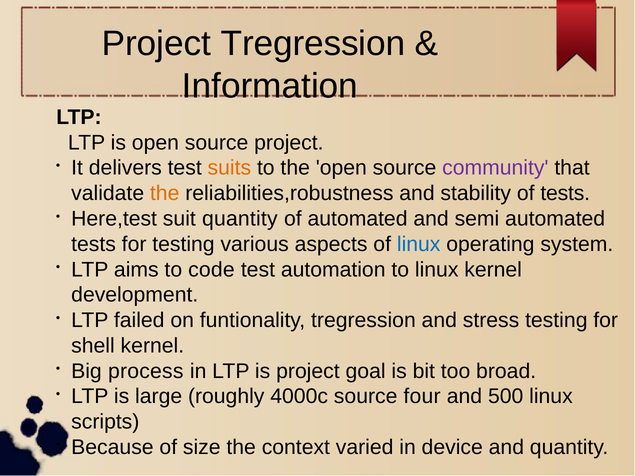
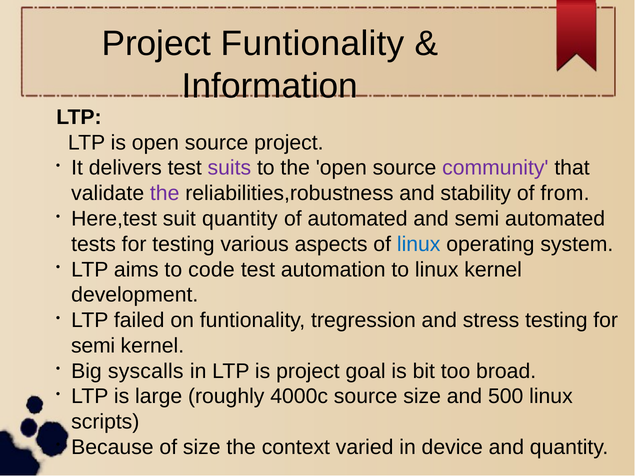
Project Tregression: Tregression -> Funtionality (313, 44)
suits colour: orange -> purple (229, 168)
the colour: orange -> purple (165, 193)
of tests: tests -> from (565, 193)
shell: shell -> semi (93, 346)
process: process -> syscalls (146, 371)
source four: four -> size (422, 397)
